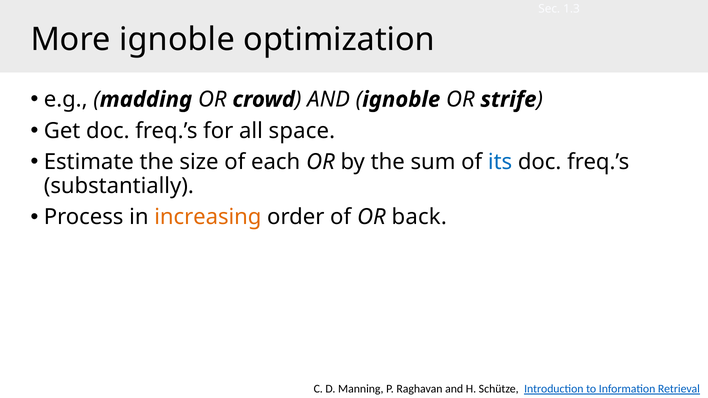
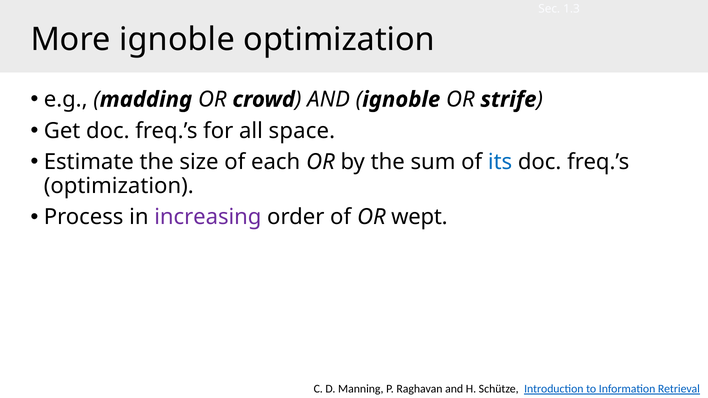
substantially: substantially -> optimization (119, 186)
increasing colour: orange -> purple (208, 217)
back: back -> wept (419, 217)
